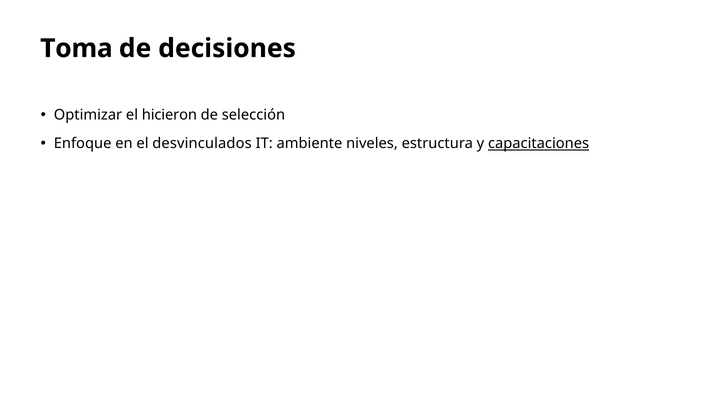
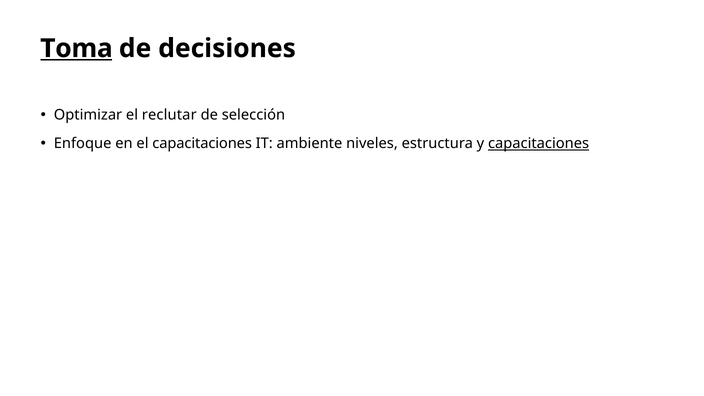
Toma underline: none -> present (76, 48)
hicieron: hicieron -> reclutar (169, 115)
el desvinculados: desvinculados -> capacitaciones (202, 144)
